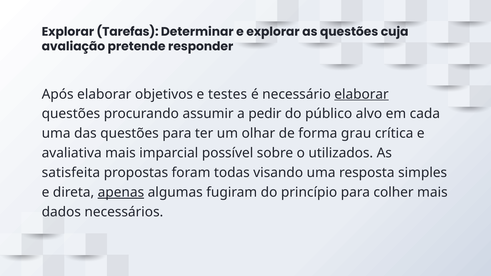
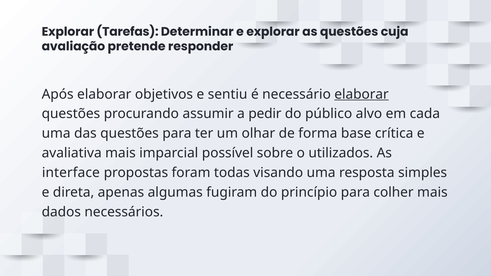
testes: testes -> sentiu (228, 94)
grau: grau -> base (356, 134)
satisfeita: satisfeita -> interface (71, 173)
apenas underline: present -> none (121, 192)
